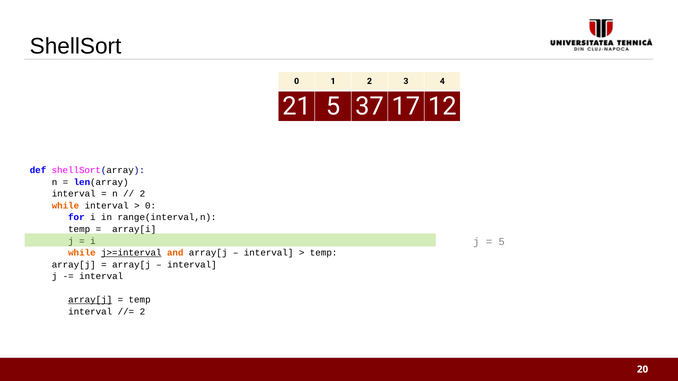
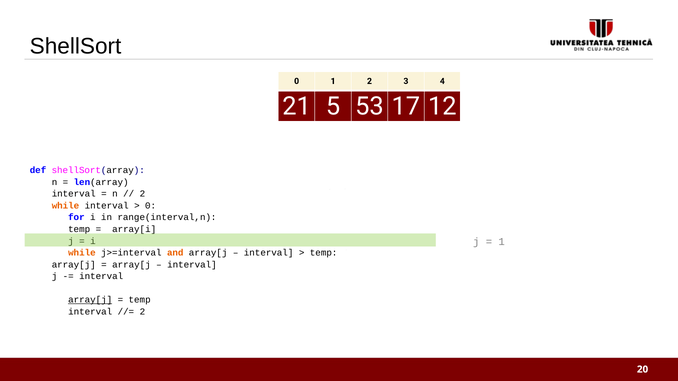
37: 37 -> 53 (369, 106)
5: 5 -> 1 (502, 242)
j>=interval underline: present -> none (131, 253)
